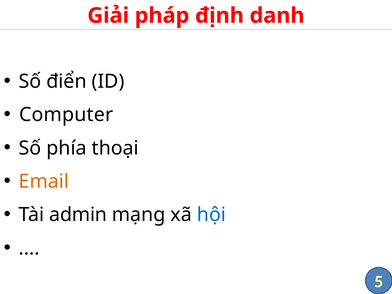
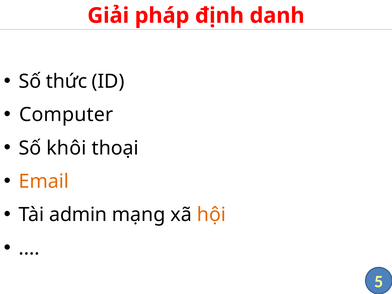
điển: điển -> thức (67, 81)
phía: phía -> khôi (66, 148)
hội colour: blue -> orange (211, 215)
